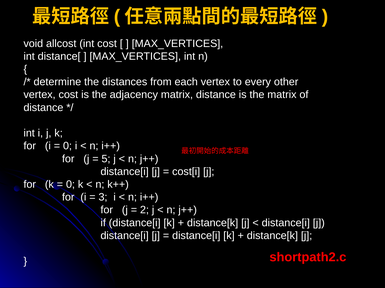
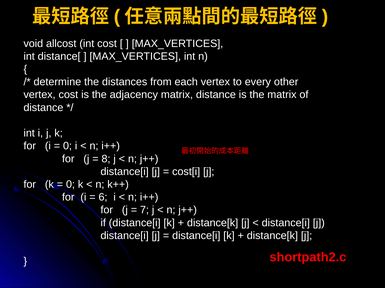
5: 5 -> 8 (106, 159)
3: 3 -> 6 (103, 198)
2: 2 -> 7 (145, 211)
